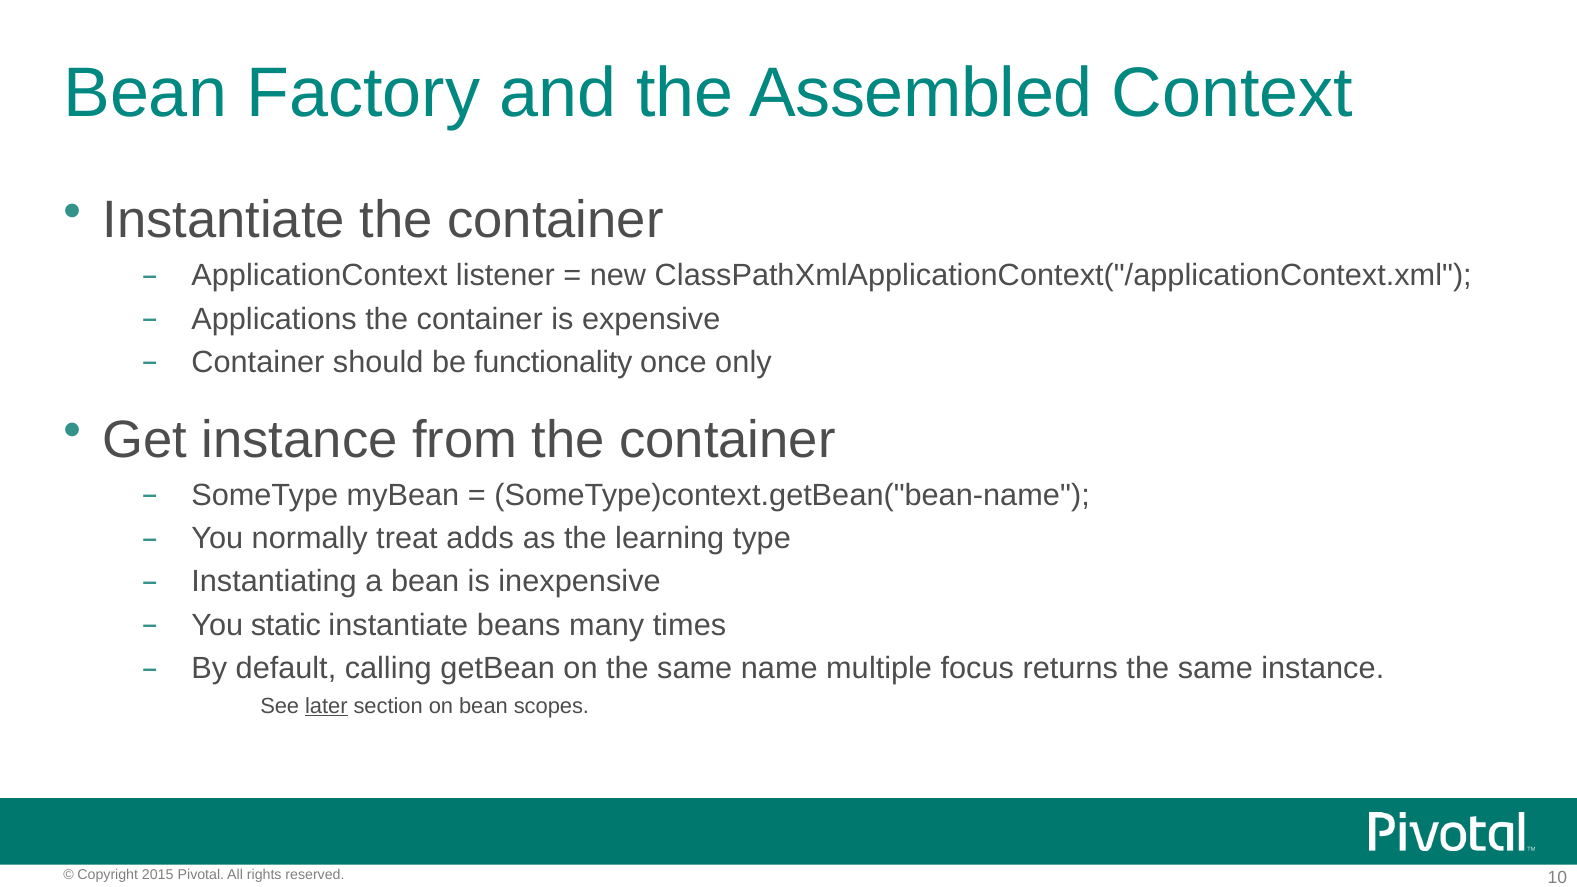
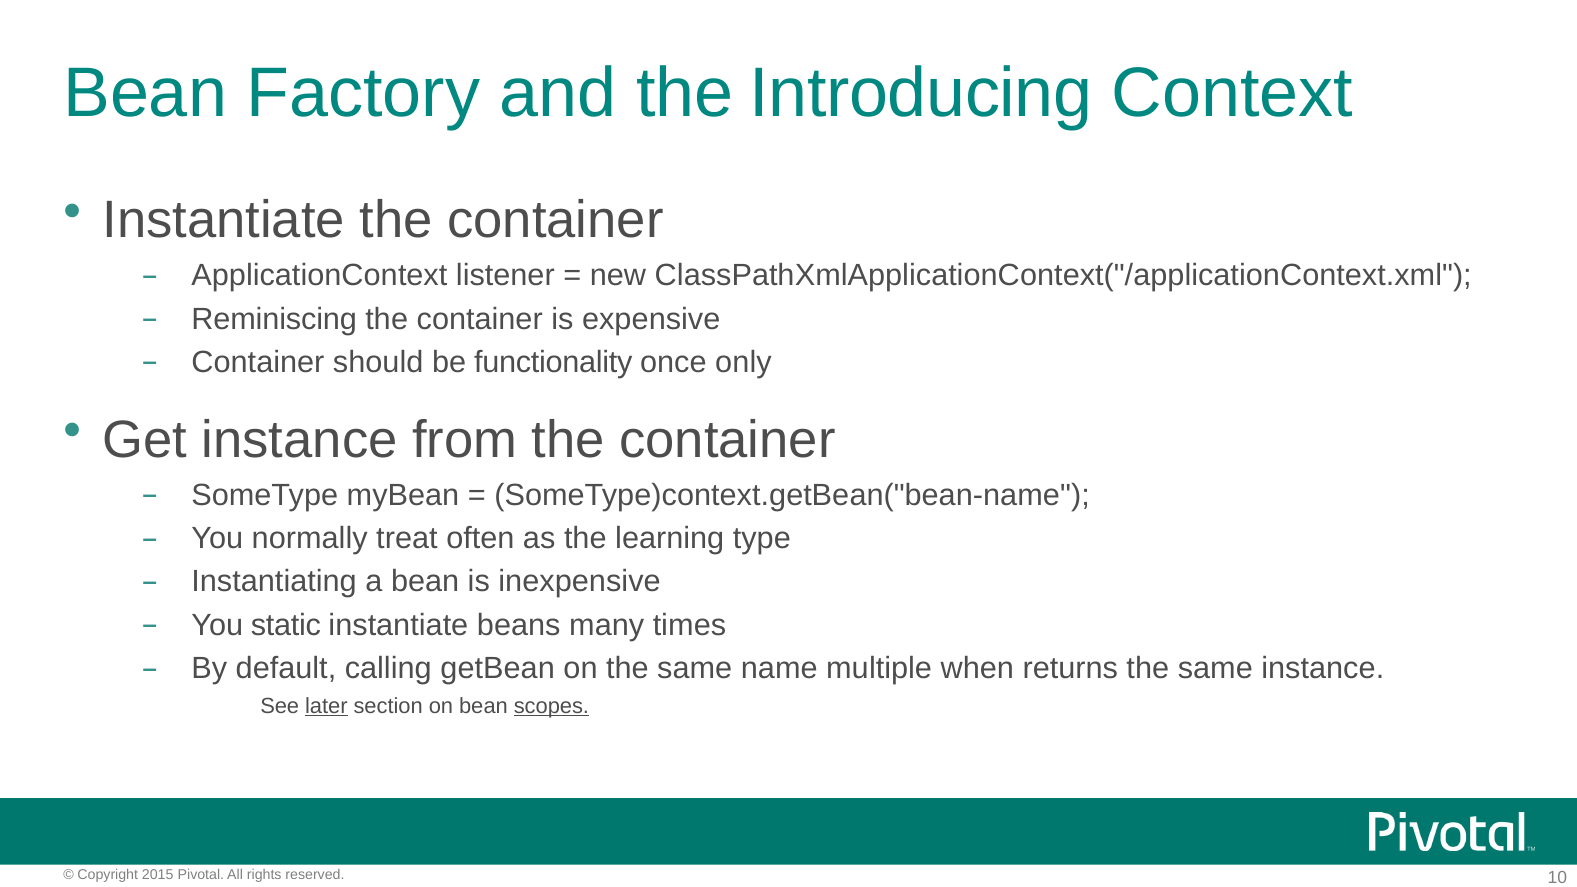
Assembled: Assembled -> Introducing (921, 94)
Applications: Applications -> Reminiscing (274, 319)
adds: adds -> often (480, 538)
focus: focus -> when (977, 669)
scopes underline: none -> present (551, 706)
